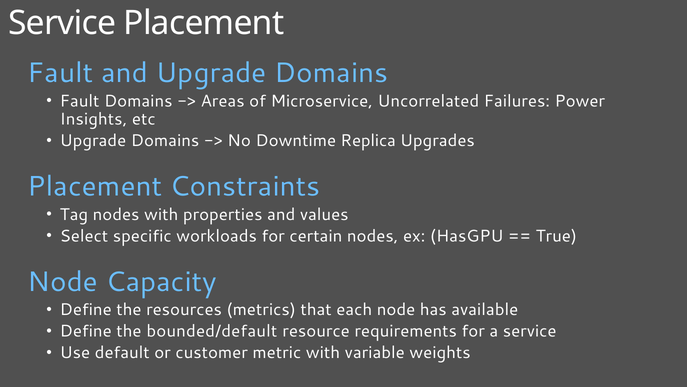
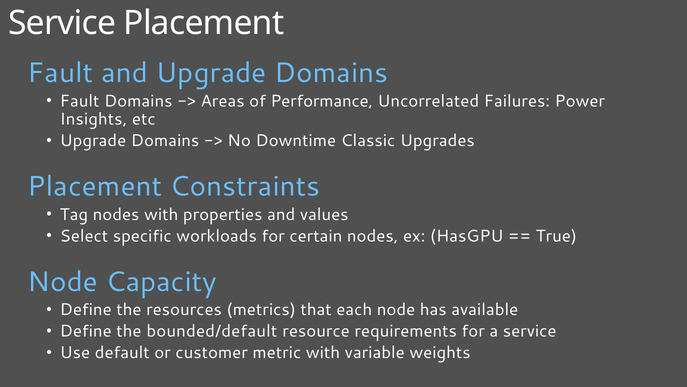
Microservice: Microservice -> Performance (322, 101)
Replica: Replica -> Classic (368, 140)
